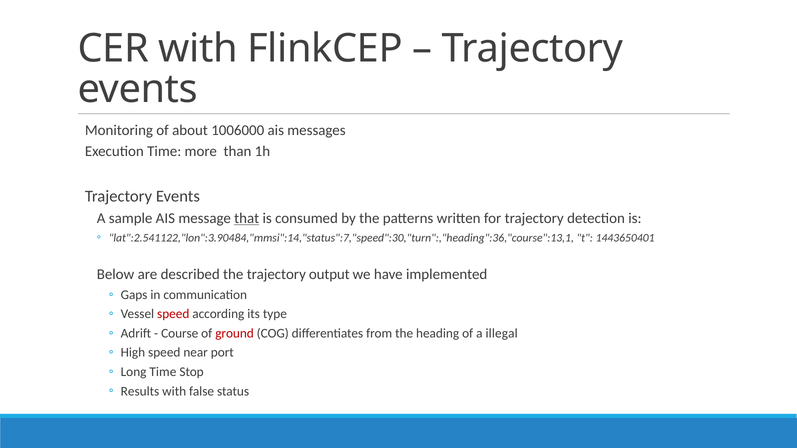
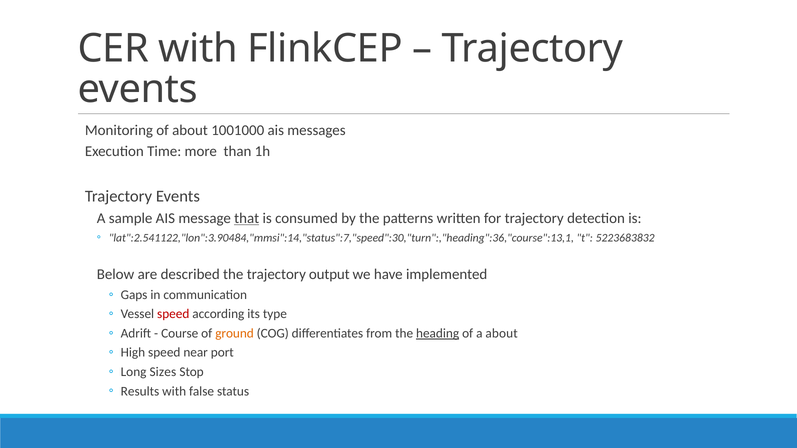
1006000: 1006000 -> 1001000 (238, 130)
1443650401: 1443650401 -> 5223683832 (625, 238)
ground colour: red -> orange (235, 334)
heading underline: none -> present (438, 334)
a illegal: illegal -> about (502, 334)
Long Time: Time -> Sizes (163, 372)
